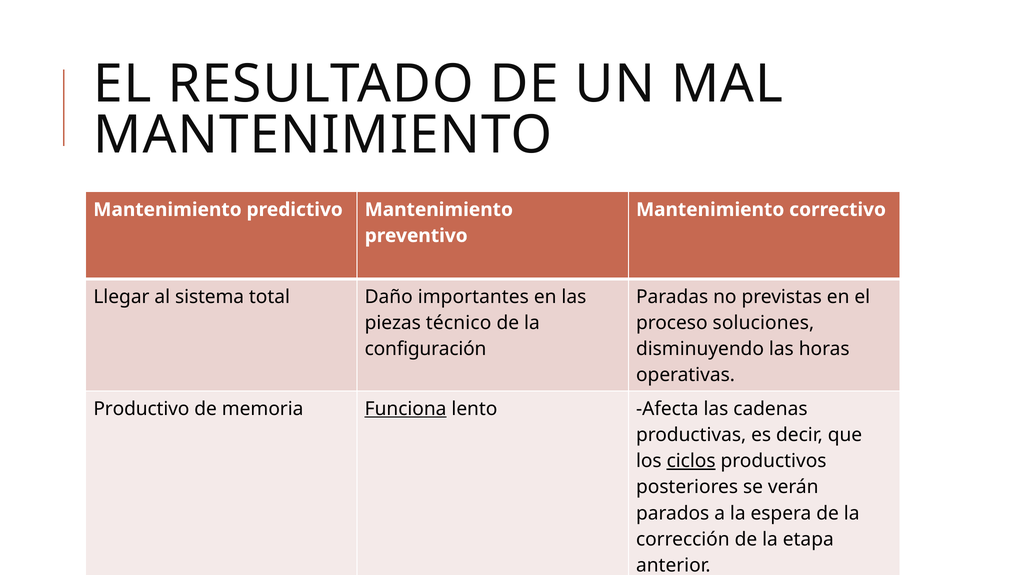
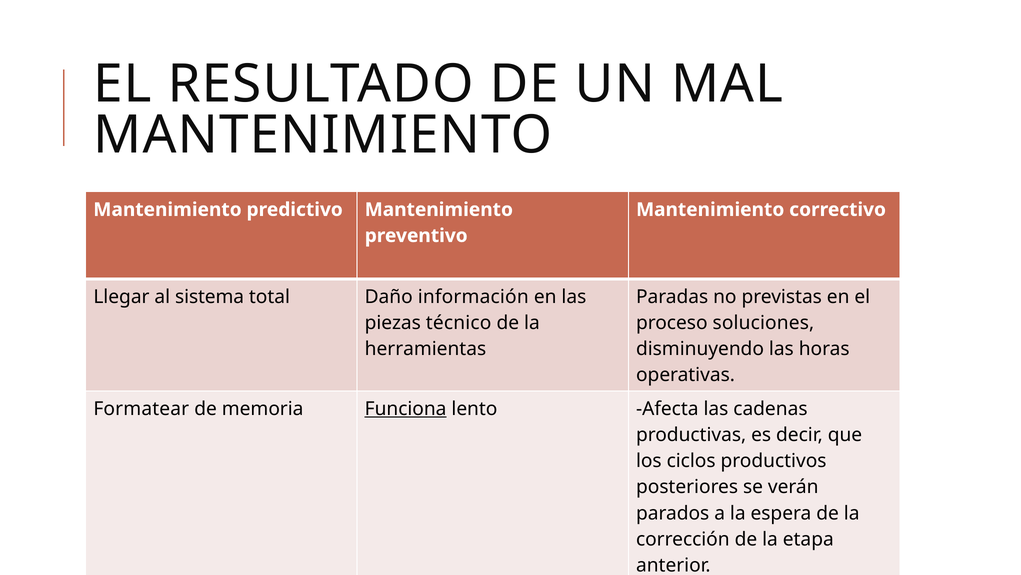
importantes: importantes -> información (473, 297)
configuración: configuración -> herramientas (425, 349)
Productivo: Productivo -> Formatear (141, 408)
ciclos underline: present -> none (691, 461)
